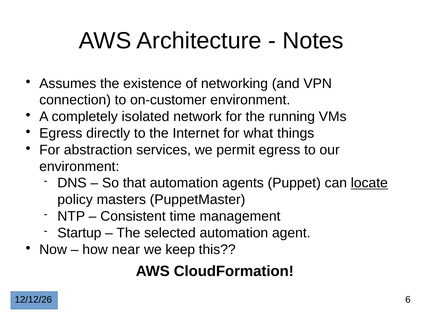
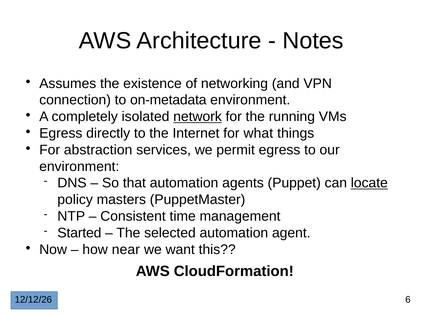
on-customer: on-customer -> on-metadata (168, 100)
network underline: none -> present (198, 117)
Startup: Startup -> Started (79, 233)
keep: keep -> want (180, 250)
